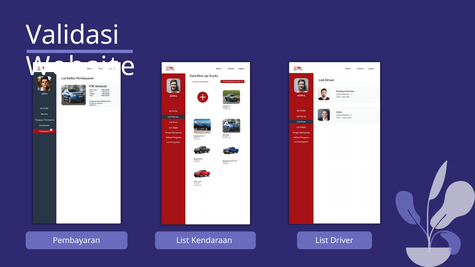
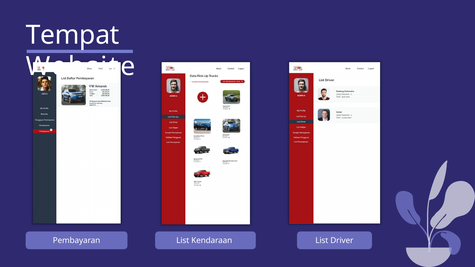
Validasi: Validasi -> Tempat (73, 35)
